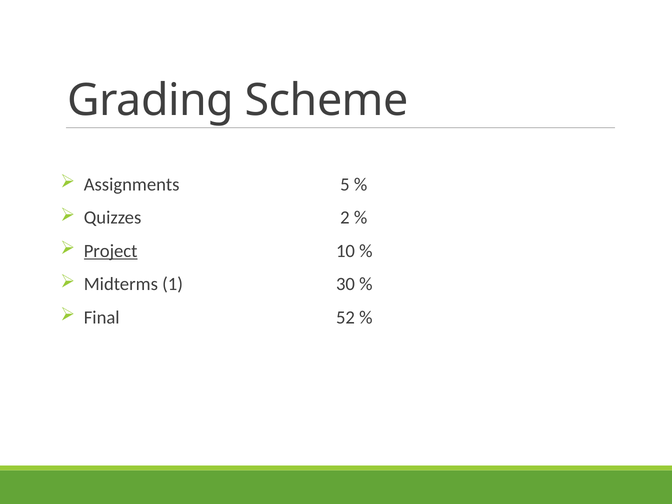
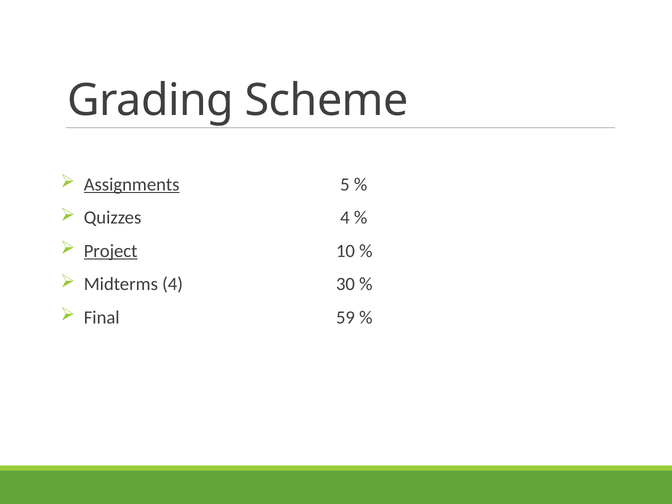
Assignments underline: none -> present (132, 184)
Quizzes 2: 2 -> 4 (345, 218)
Midterms 1: 1 -> 4 (173, 284)
52: 52 -> 59 (345, 317)
